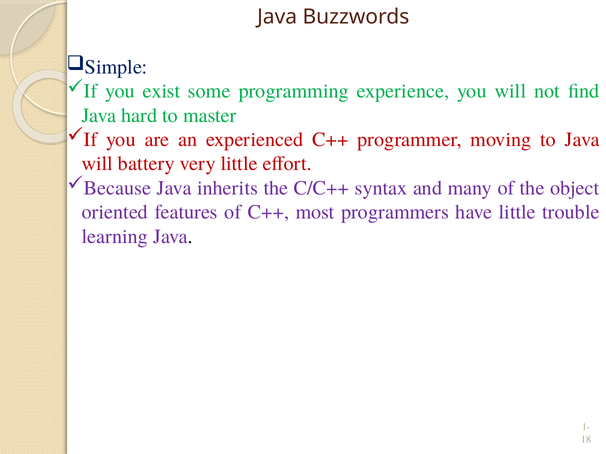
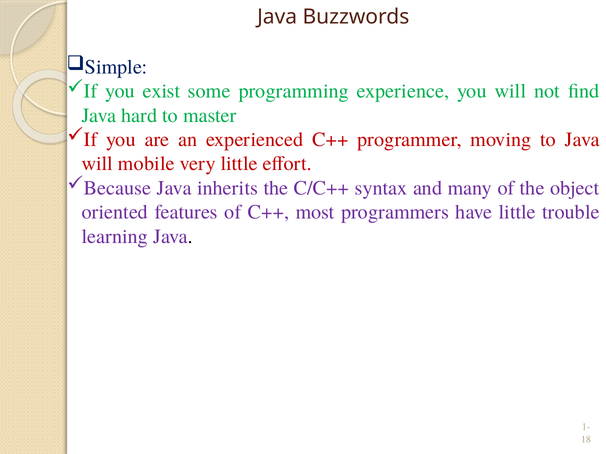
battery: battery -> mobile (146, 164)
